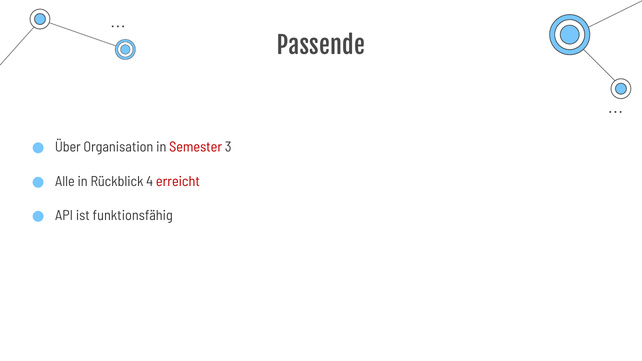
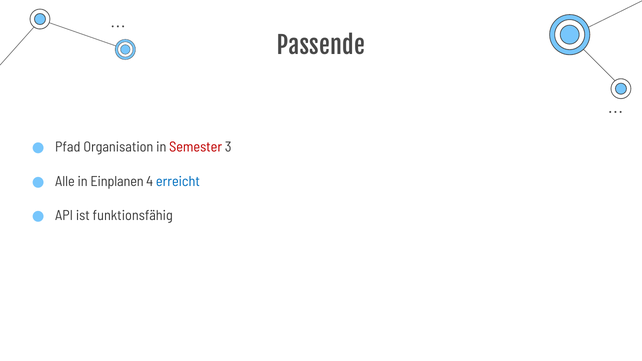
Über: Über -> Pfad (68, 147)
Rückblick: Rückblick -> Einplanen (117, 181)
erreicht colour: red -> blue (178, 181)
